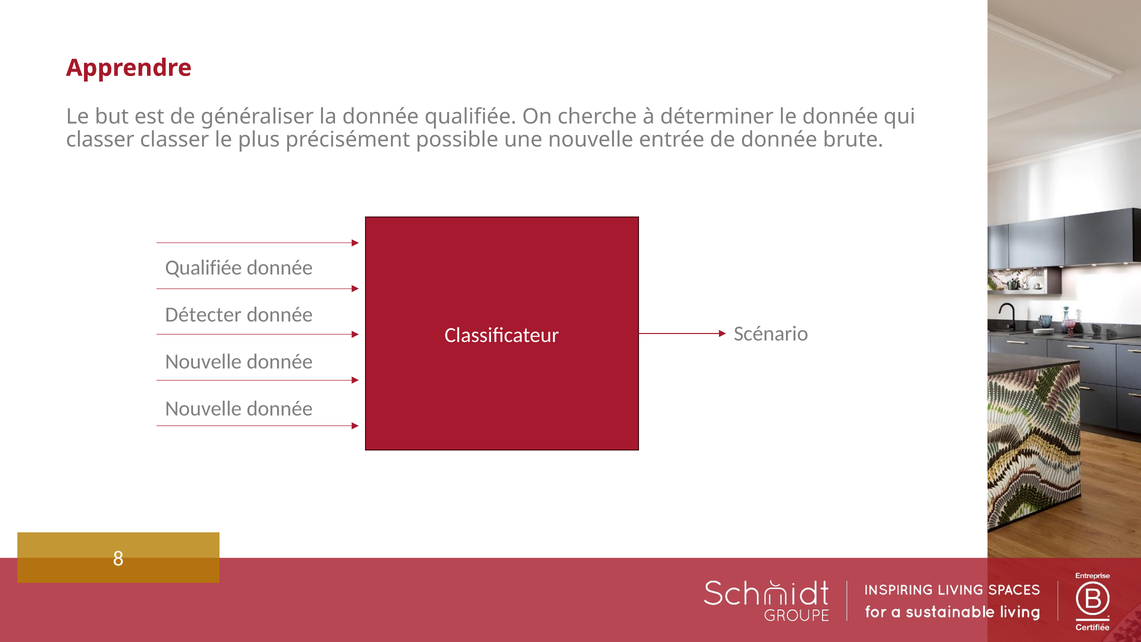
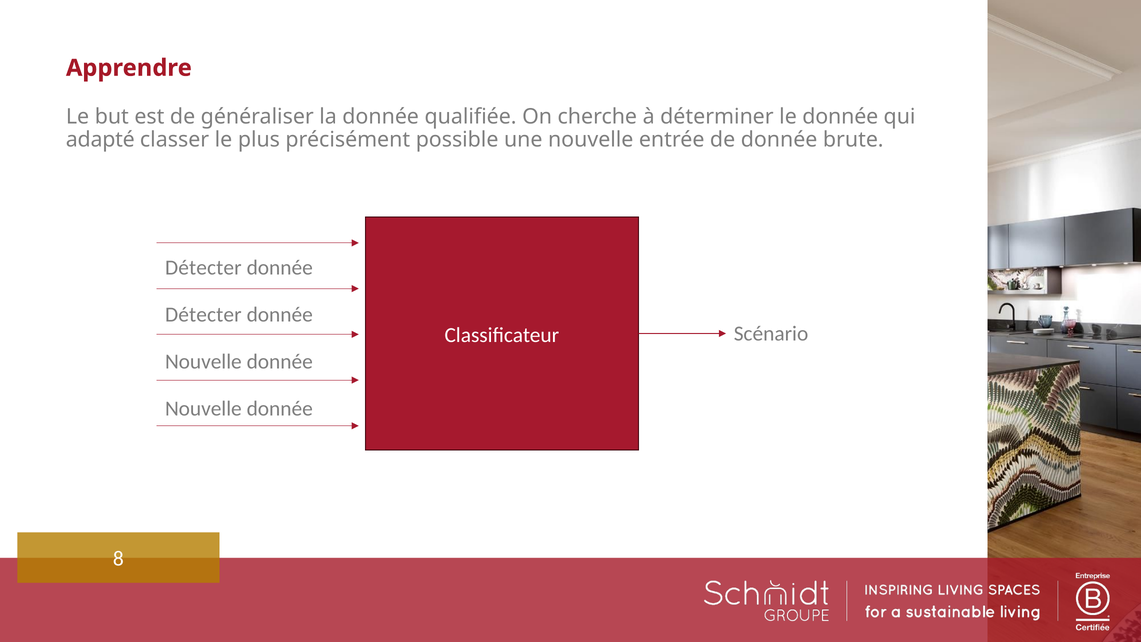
classer: classer -> adapté (100, 140)
Qualifiée: Qualifiée -> Détecter (203, 267)
